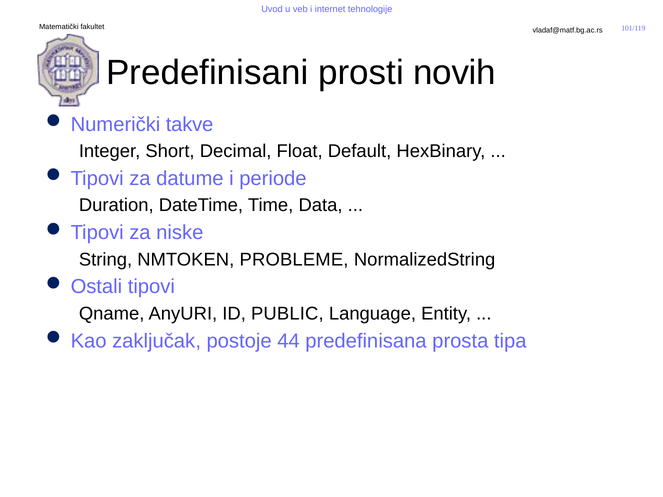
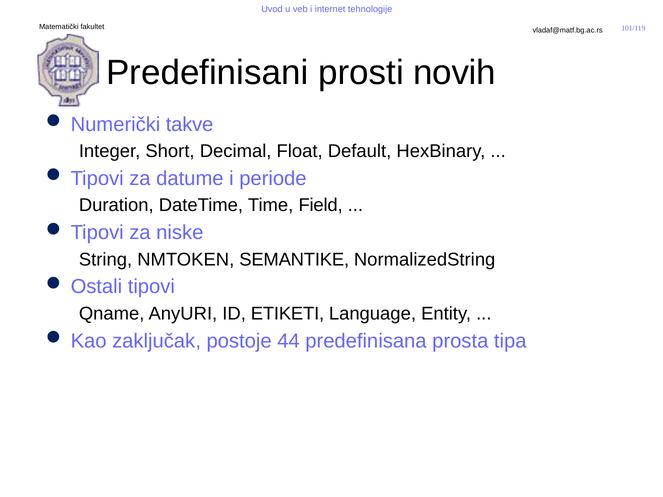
Data: Data -> Field (321, 205)
PROBLEME: PROBLEME -> SEMANTIKE (294, 260)
PUBLIC: PUBLIC -> ETIKETI (288, 314)
